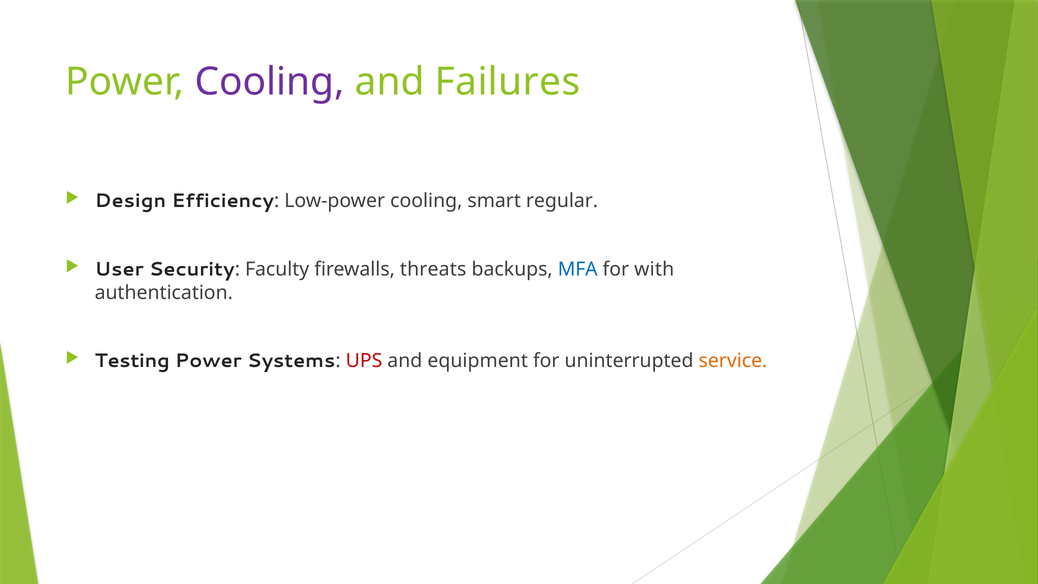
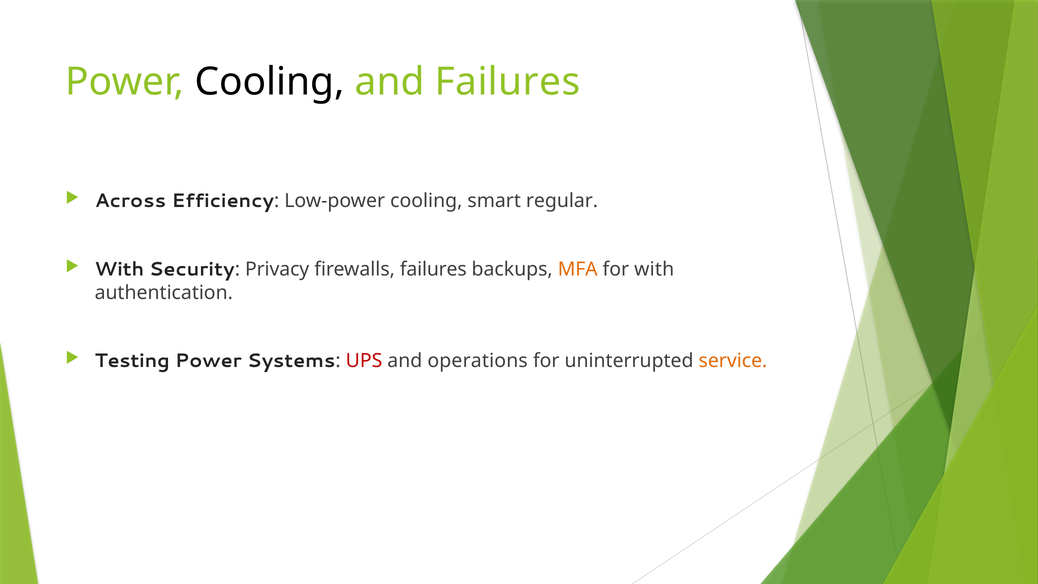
Cooling colour: purple -> black (270, 82)
Design: Design -> Across (130, 201)
User: User -> With (119, 269)
Faculty: Faculty -> Privacy (277, 269)
firewalls threats: threats -> failures (433, 269)
MFA colour: blue -> orange (578, 269)
equipment: equipment -> operations (478, 361)
